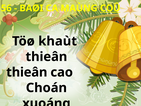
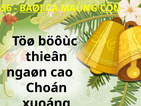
BAØI underline: none -> present (31, 8)
khaùt: khaùt -> böôùc (58, 41)
thieân: thieân -> ngaøn (27, 72)
